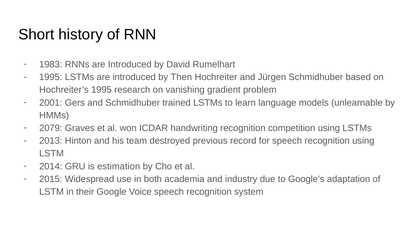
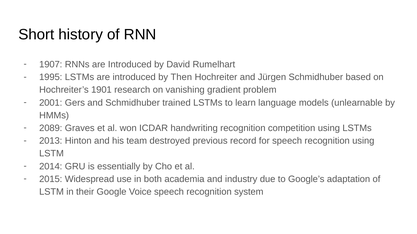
1983: 1983 -> 1907 (51, 65)
Hochreiter’s 1995: 1995 -> 1901 (101, 90)
2079: 2079 -> 2089 (51, 128)
estimation: estimation -> essentially (119, 167)
